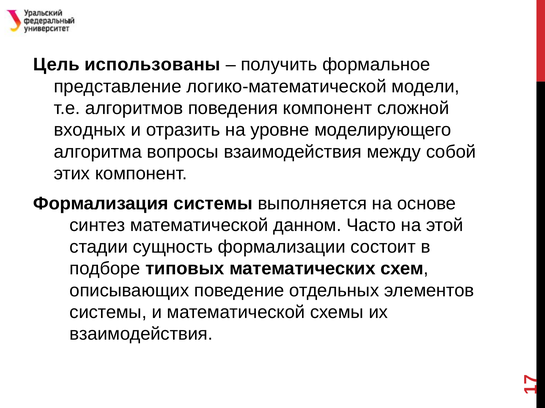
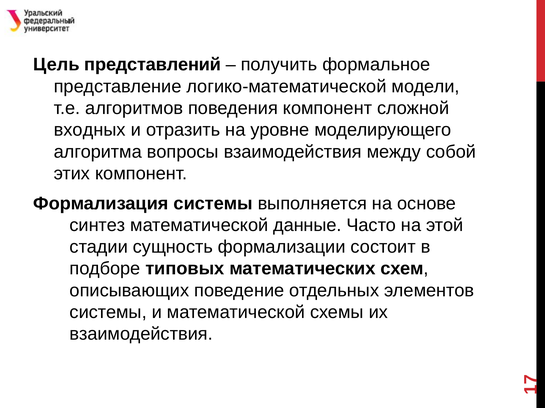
использованы: использованы -> представлений (153, 65)
данном: данном -> данные (307, 226)
